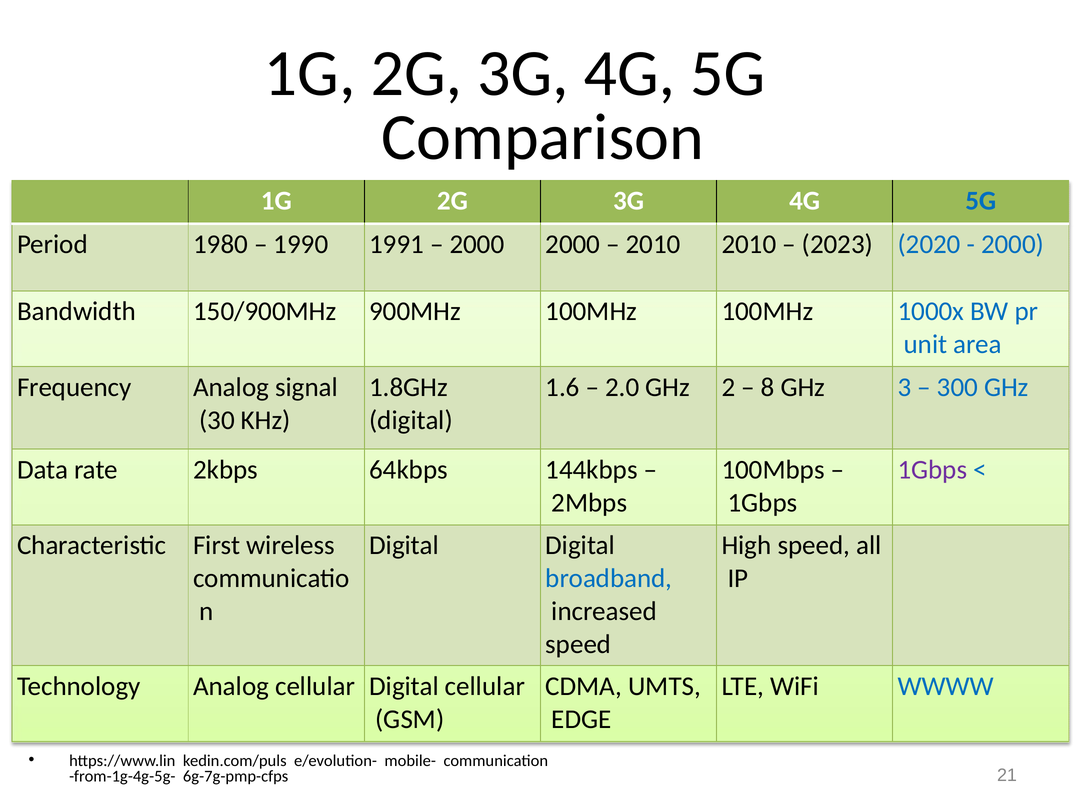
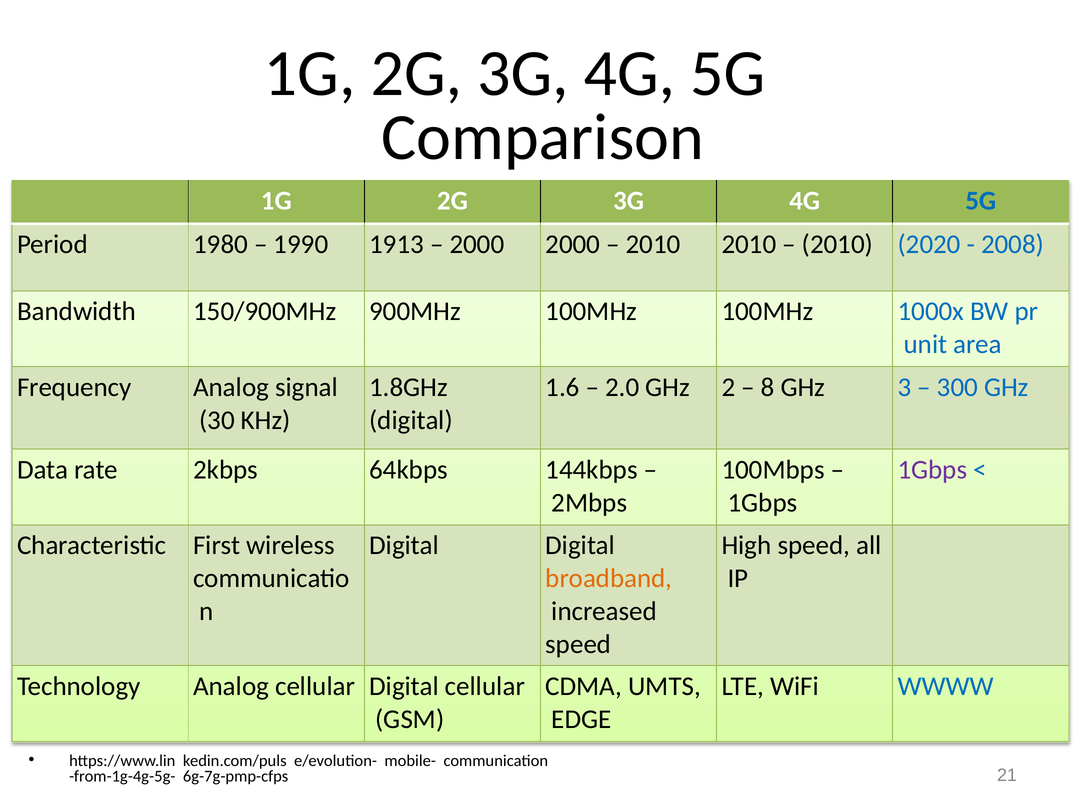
1991: 1991 -> 1913 (397, 244)
2023: 2023 -> 2010 (837, 244)
2000: 2000 -> 2008 (1013, 244)
broadband colour: blue -> orange (609, 578)
